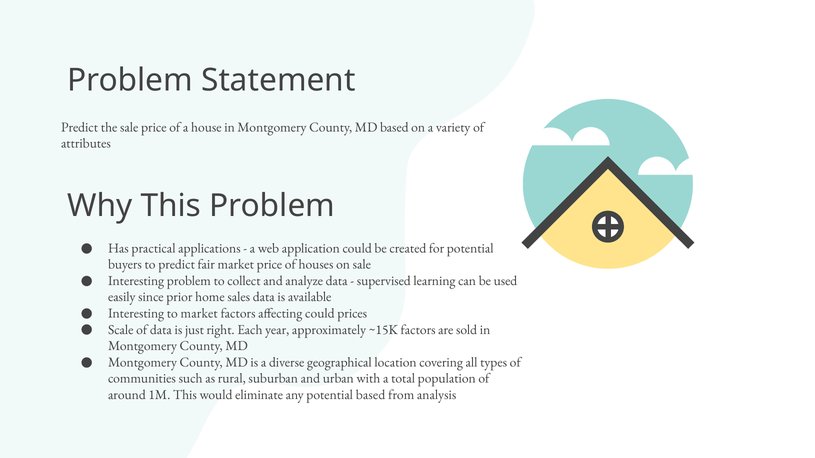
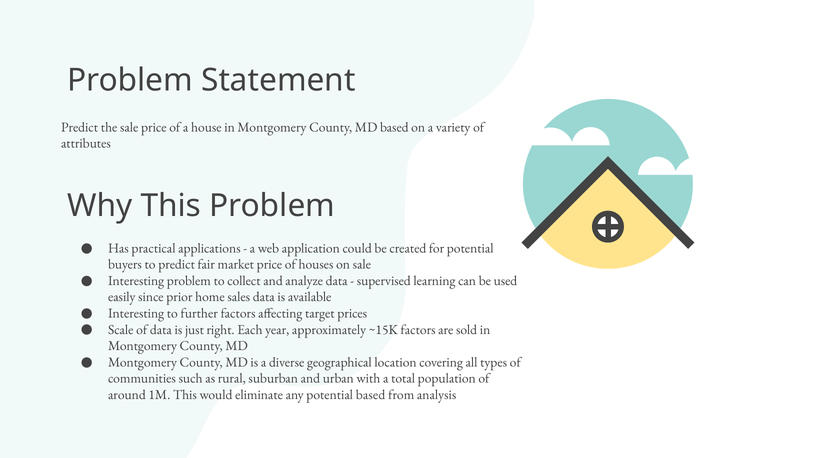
to market: market -> further (199, 314)
affecting could: could -> target (320, 314)
